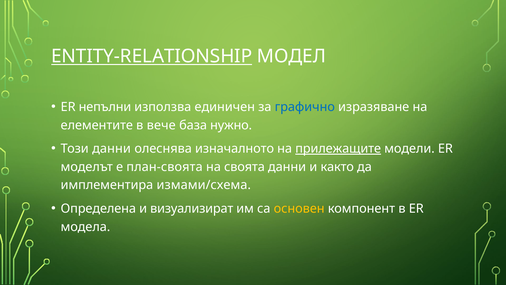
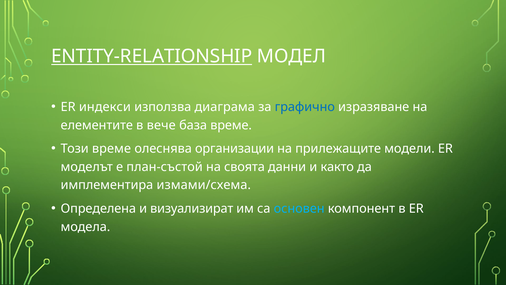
непълни: непълни -> индекси (105, 107)
единичен: единичен -> диаграма (225, 107)
база нужно: нужно -> време (231, 125)
Този данни: данни -> време (111, 148)
изначалното: изначалното -> организации (235, 148)
прилежащите underline: present -> none (338, 148)
план-своята: план-своята -> план-състой (165, 167)
основен colour: yellow -> light blue (299, 208)
